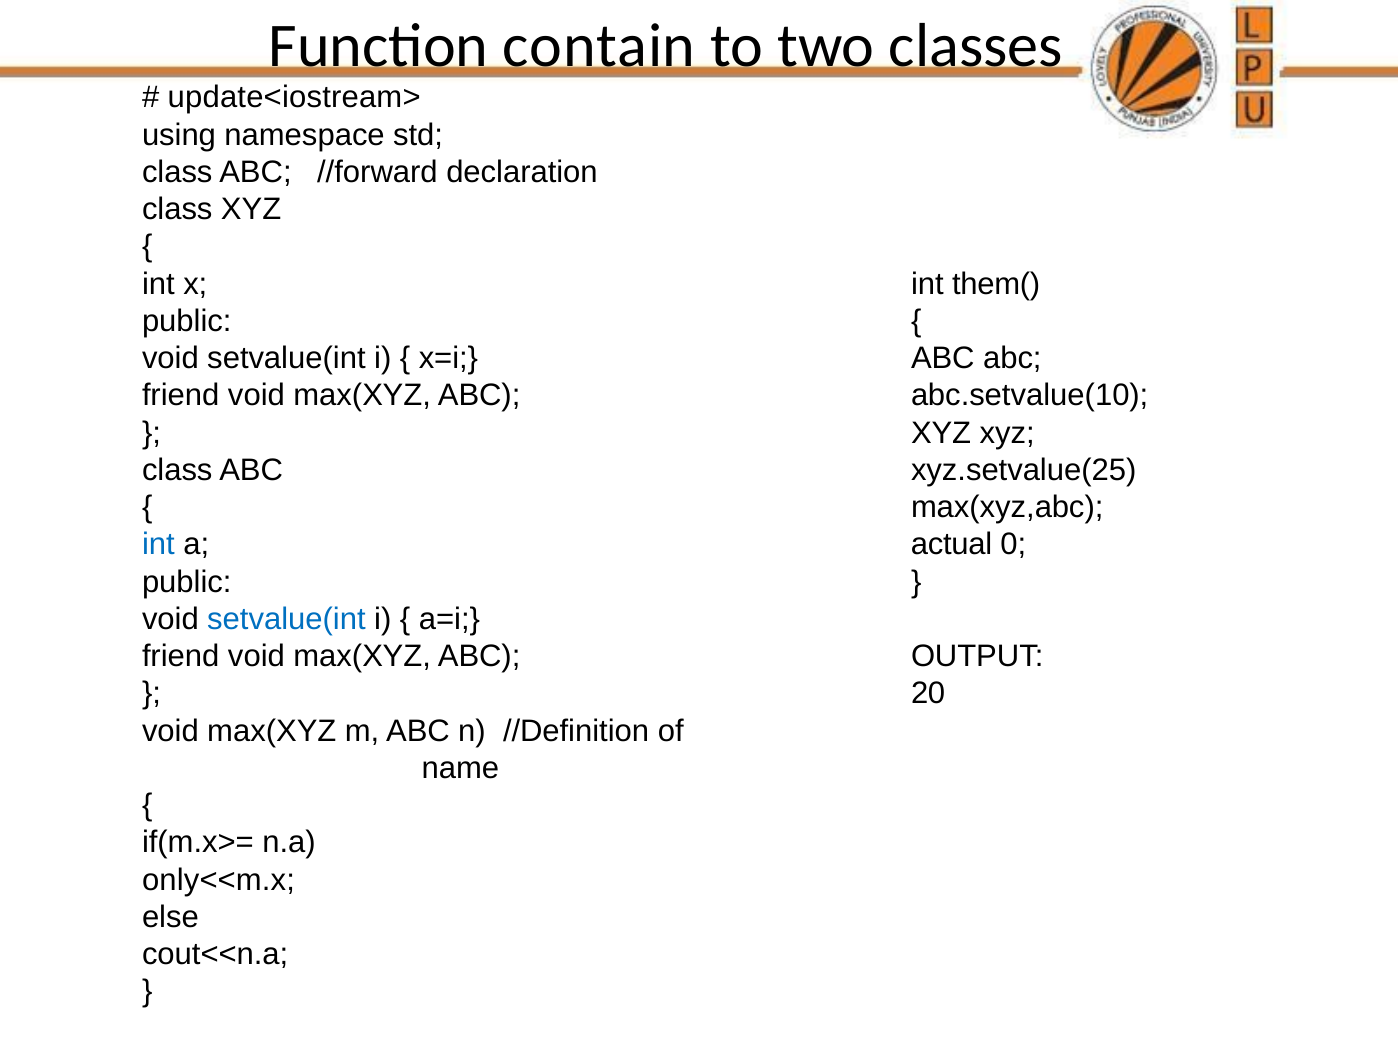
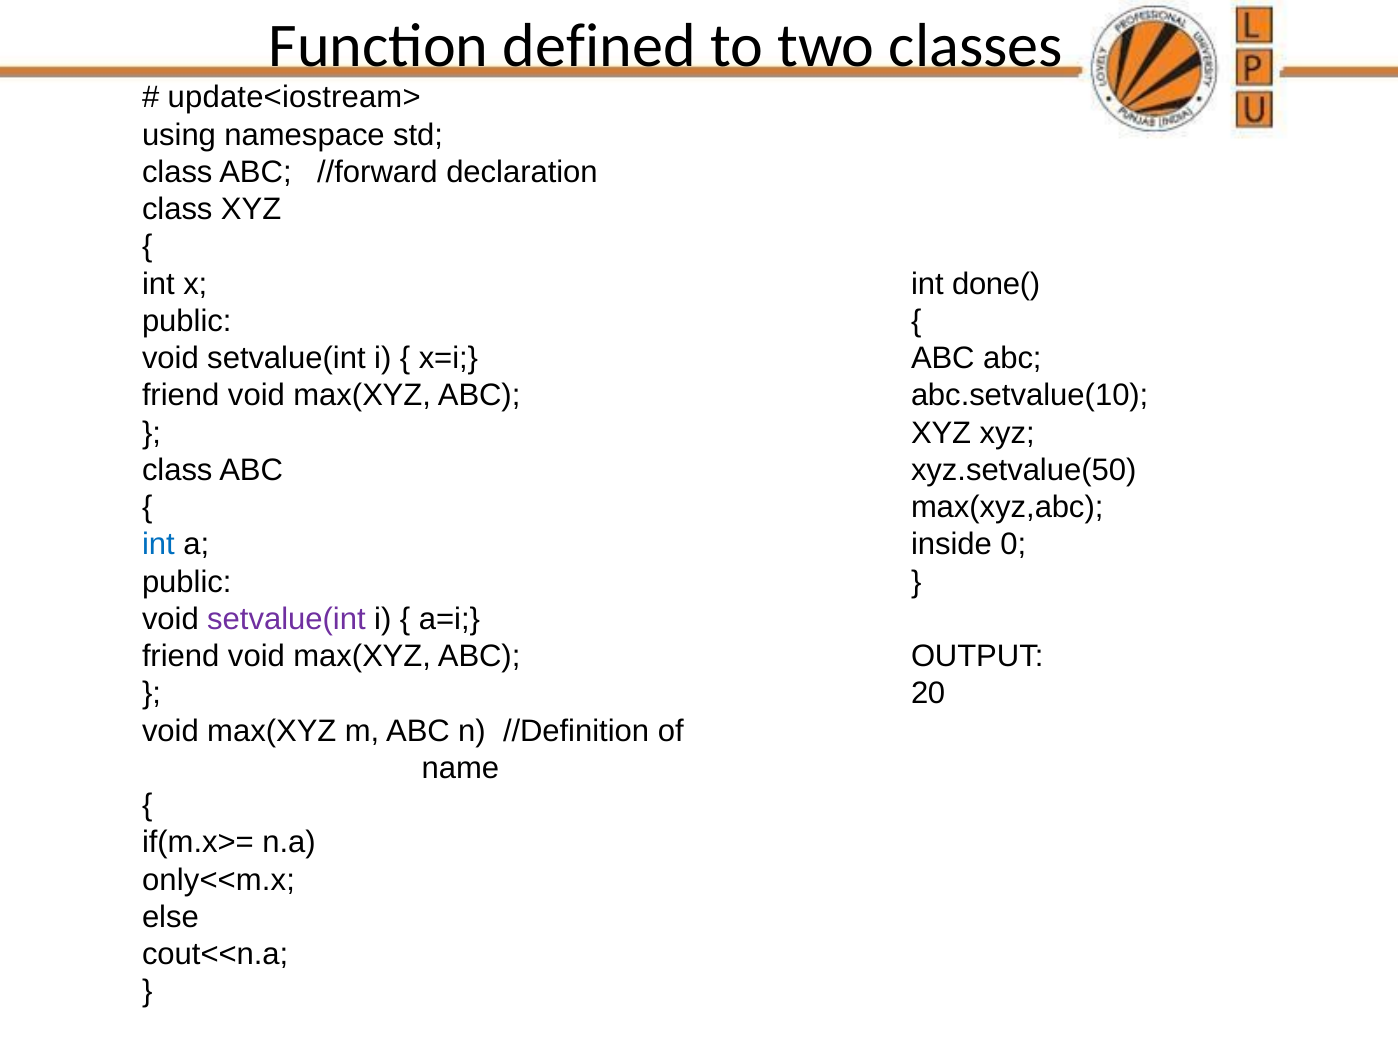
contain: contain -> defined (599, 46)
them(: them( -> done( (996, 284)
xyz.setvalue(25: xyz.setvalue(25 -> xyz.setvalue(50 (1024, 470)
actual: actual -> inside (951, 545)
setvalue(int colour: blue -> purple (286, 619)
